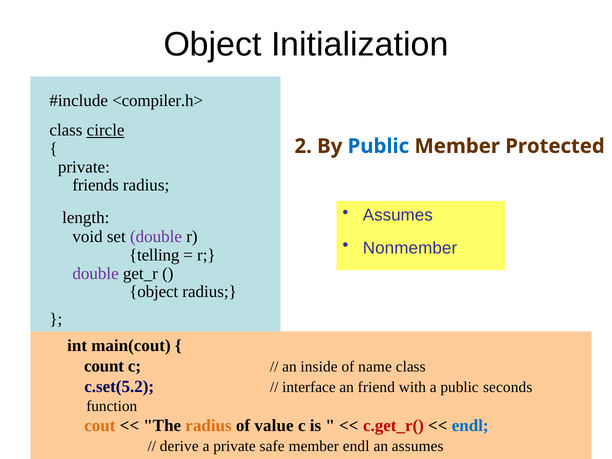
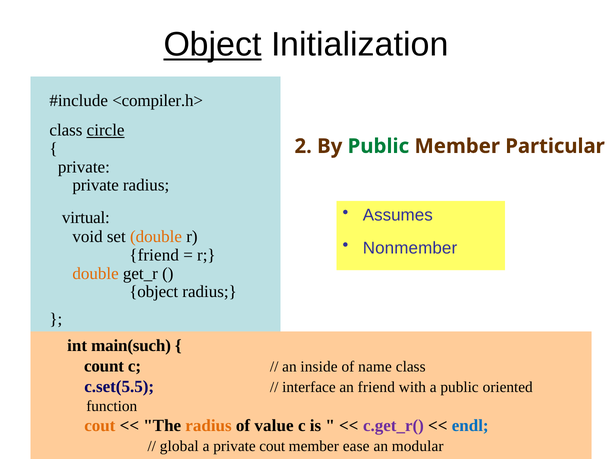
Object underline: none -> present (213, 45)
Public colour: blue -> green (378, 146)
Protected: Protected -> Particular (555, 146)
friends: friends -> private (96, 185)
length: length -> virtual (86, 218)
double colour: purple -> orange (156, 237)
telling: telling -> friend (154, 255)
double colour: purple -> orange (96, 273)
main(cout: main(cout -> main(such (131, 346)
c.set(5.2: c.set(5.2 -> c.set(5.5 (119, 387)
seconds: seconds -> oriented (508, 387)
c.get_r( colour: red -> purple (393, 425)
derive: derive -> global (179, 446)
private safe: safe -> cout (272, 446)
member endl: endl -> ease (356, 446)
an assumes: assumes -> modular (418, 446)
